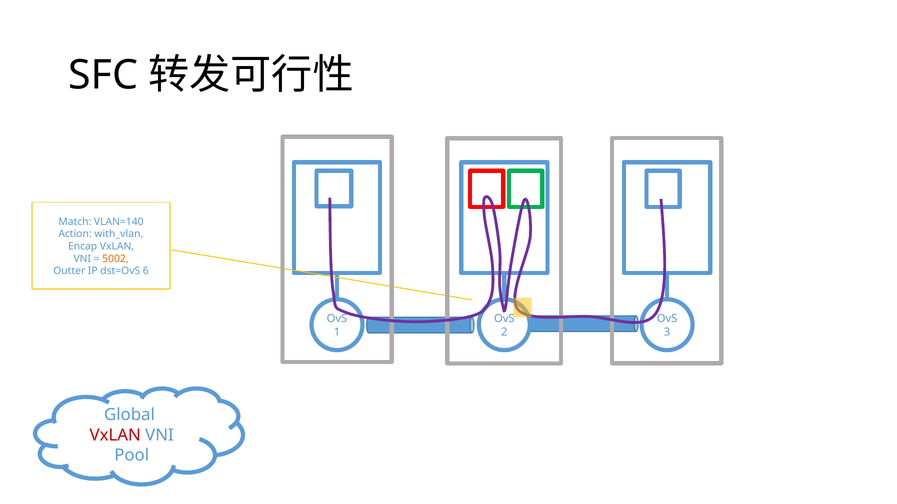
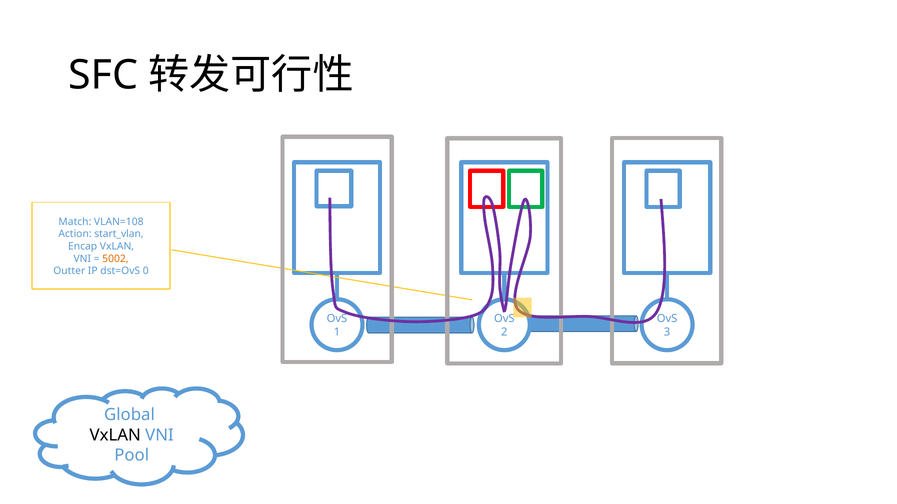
VLAN=140: VLAN=140 -> VLAN=108 (119, 222)
with_vlan: with_vlan -> start_vlan (119, 234)
6: 6 -> 0 (146, 271)
VxLAN colour: red -> black (115, 436)
